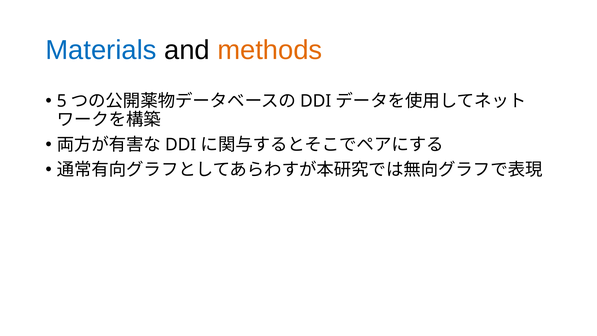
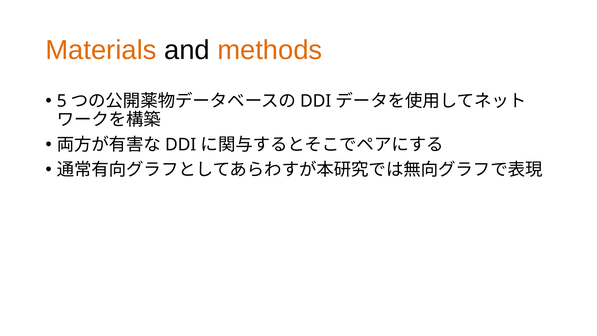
Materials colour: blue -> orange (101, 50)
